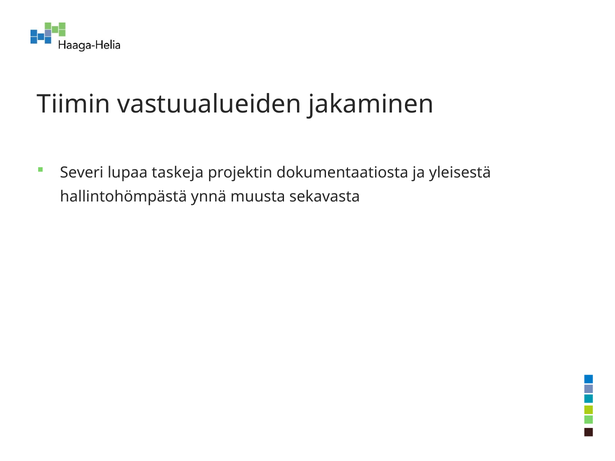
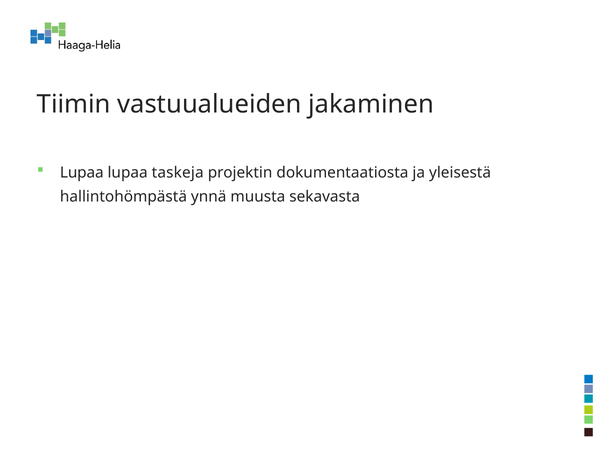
Severi: Severi -> Lupaa (82, 173)
